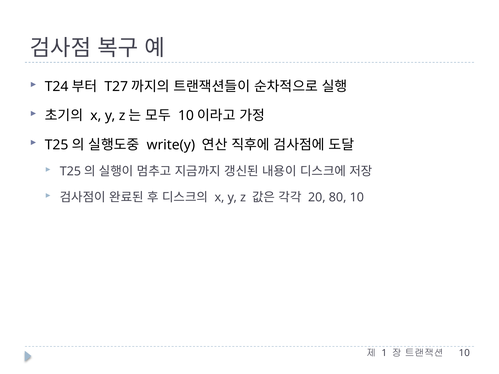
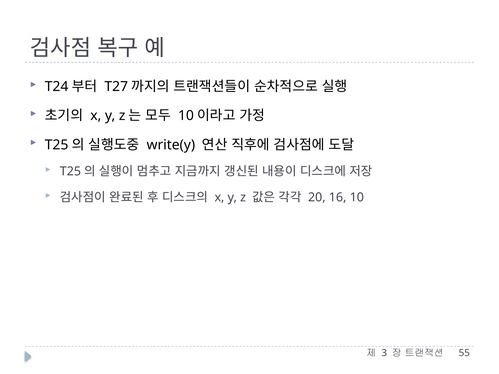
80: 80 -> 16 (338, 197)
1: 1 -> 3 (384, 353)
10: 10 -> 55 (464, 353)
